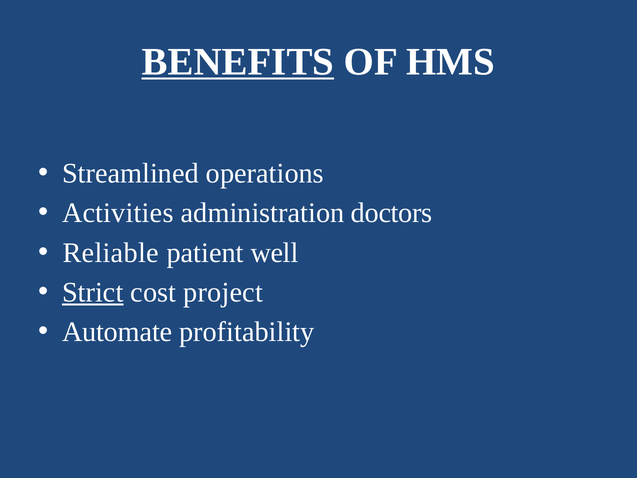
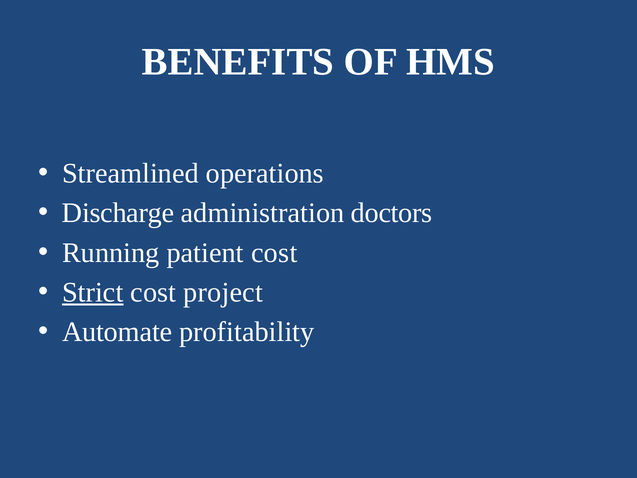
BENEFITS underline: present -> none (238, 62)
Activities: Activities -> Discharge (118, 213)
Reliable: Reliable -> Running (111, 253)
patient well: well -> cost (274, 253)
